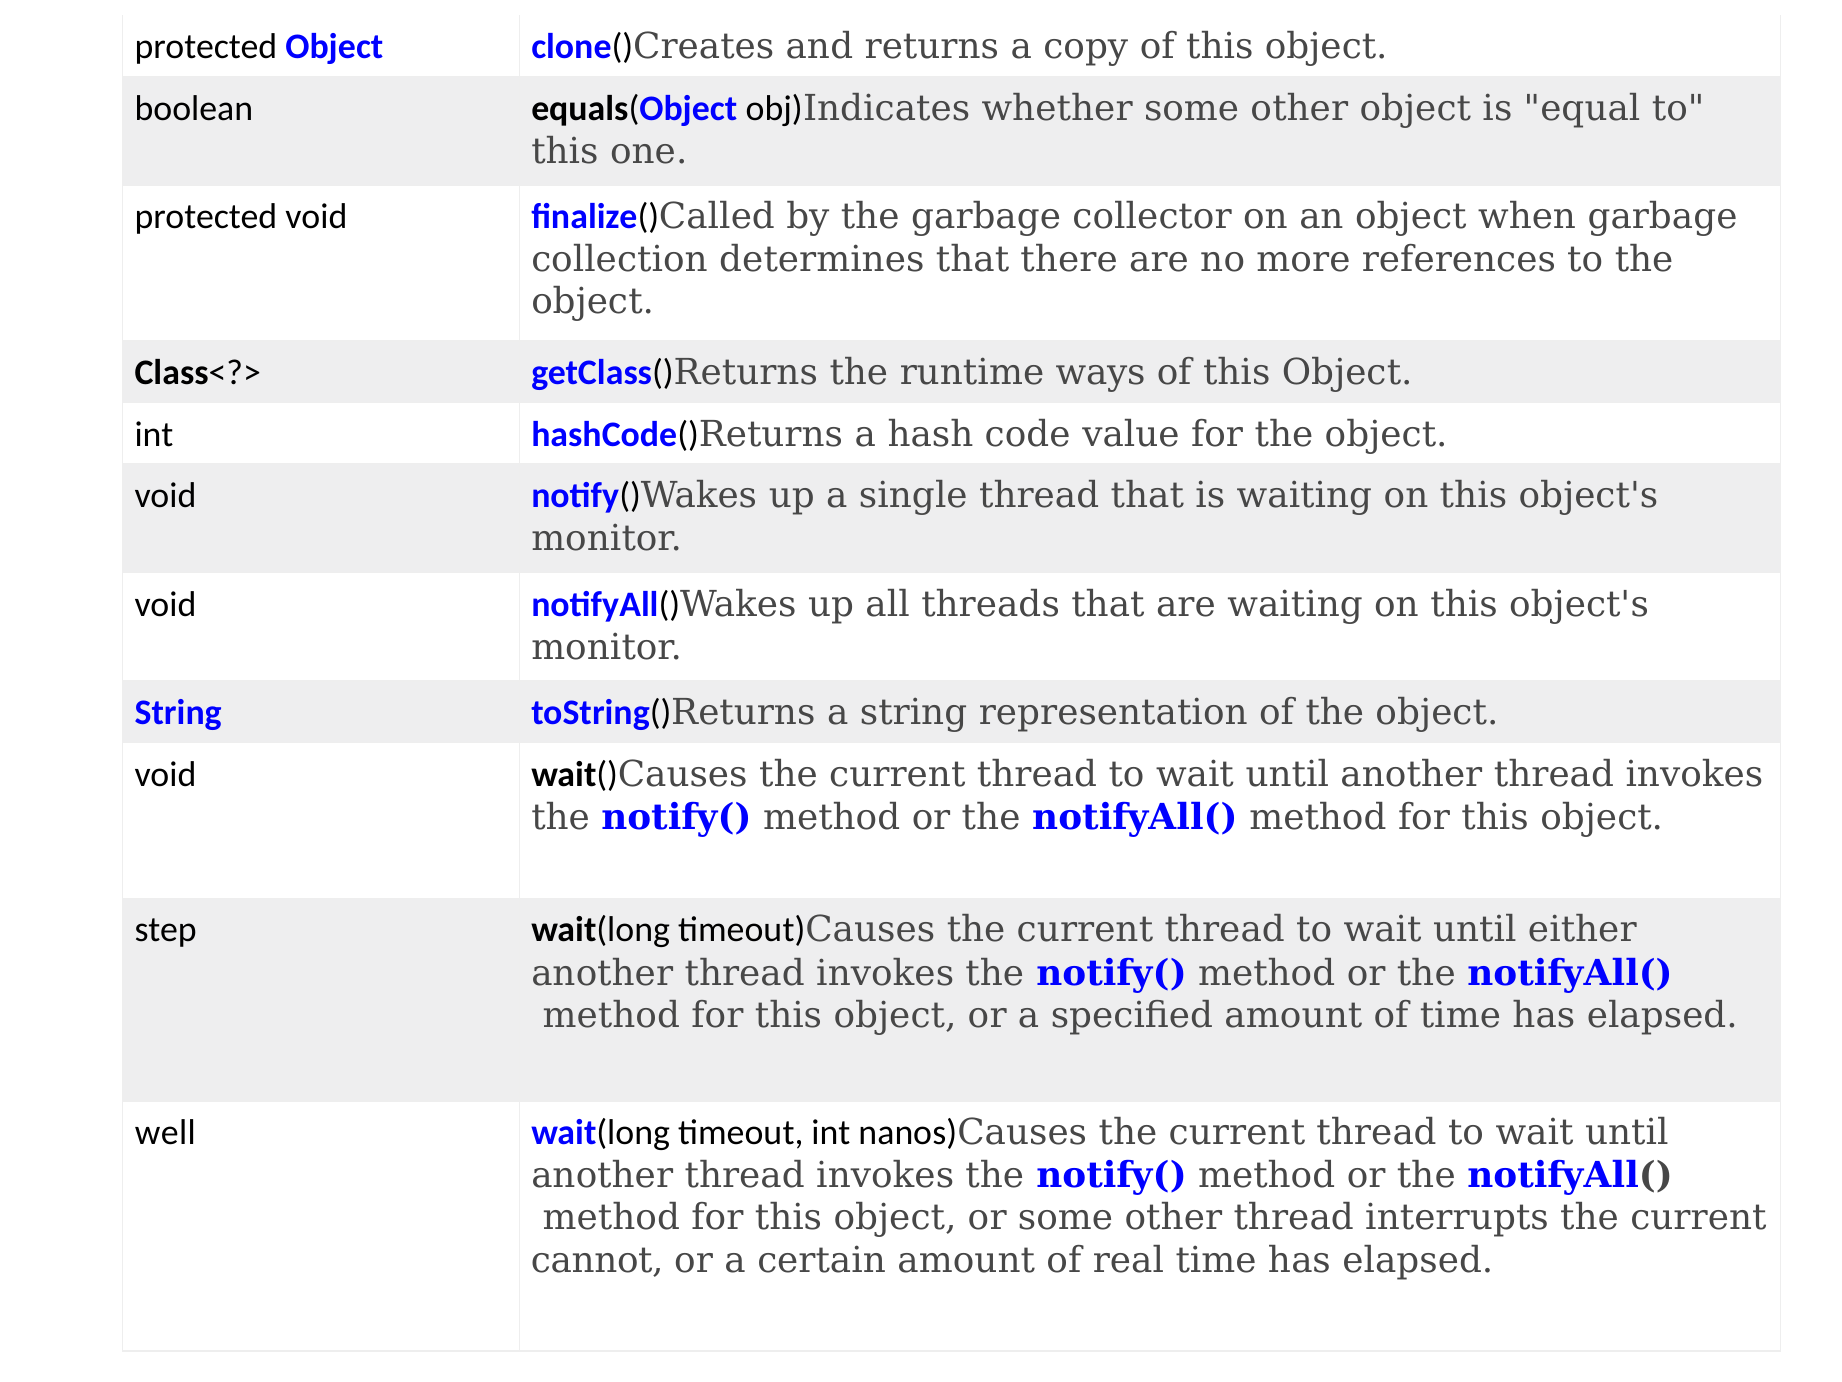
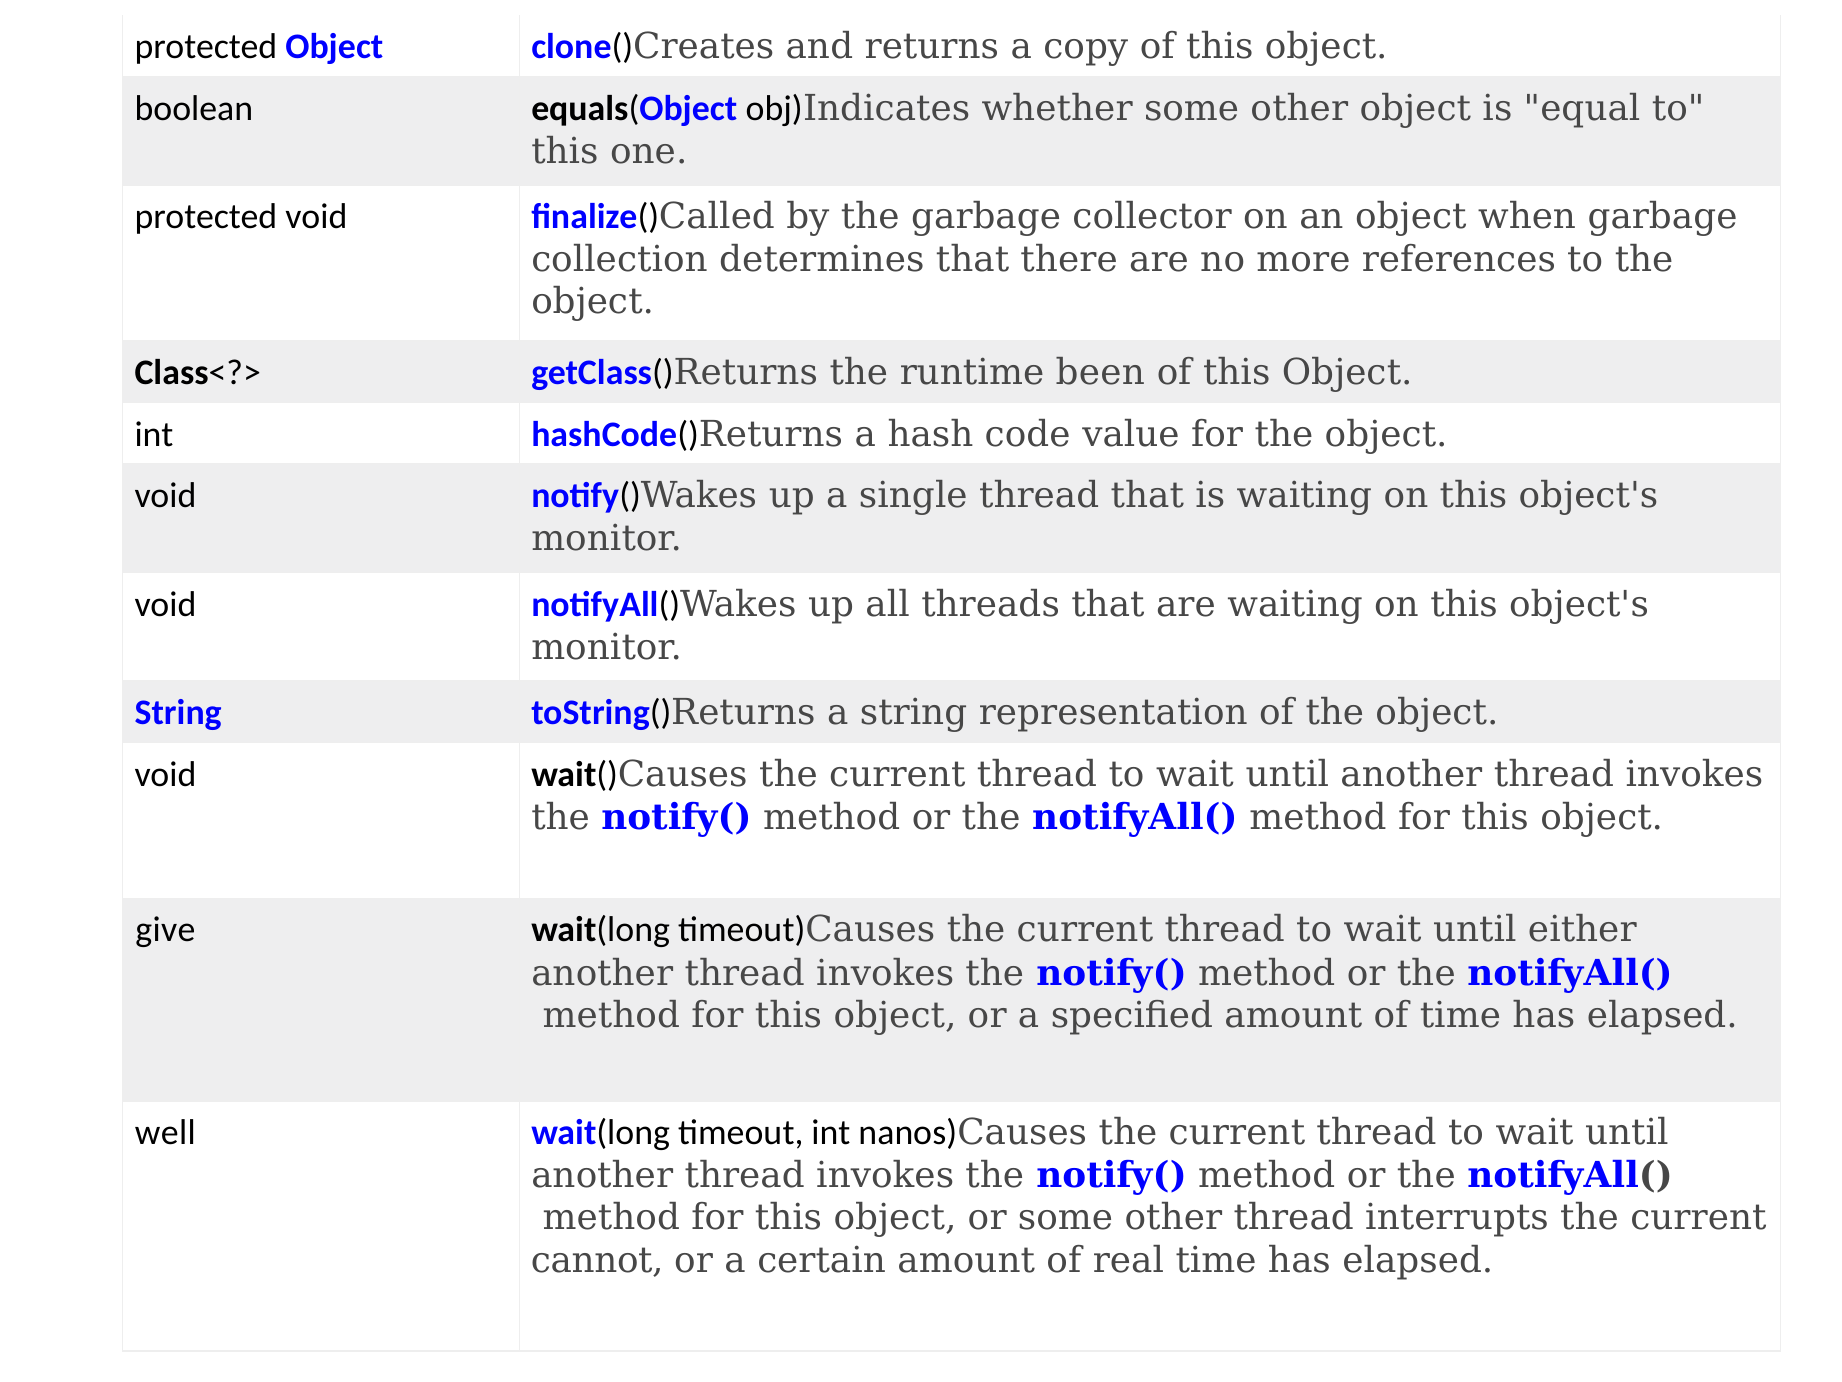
ways: ways -> been (1100, 373)
step: step -> give (165, 930)
